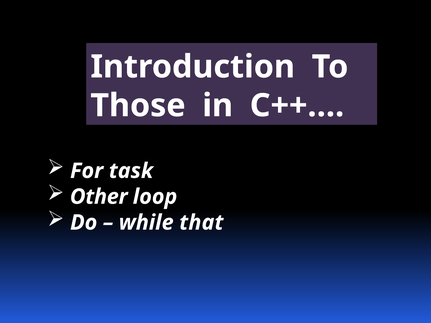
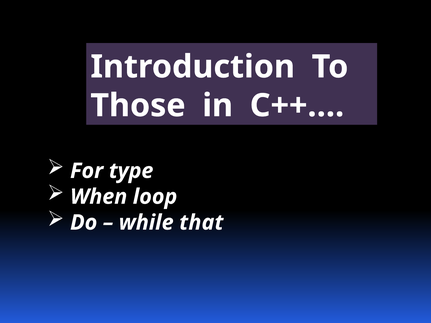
task: task -> type (131, 171)
Other: Other -> When (99, 197)
